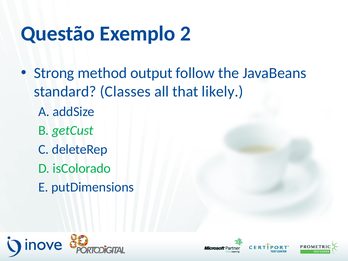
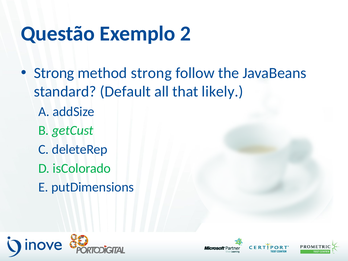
method output: output -> strong (151, 73)
Classes: Classes -> Default (125, 92)
